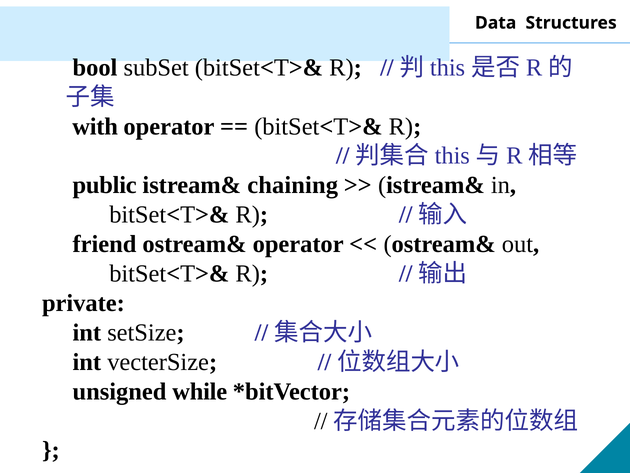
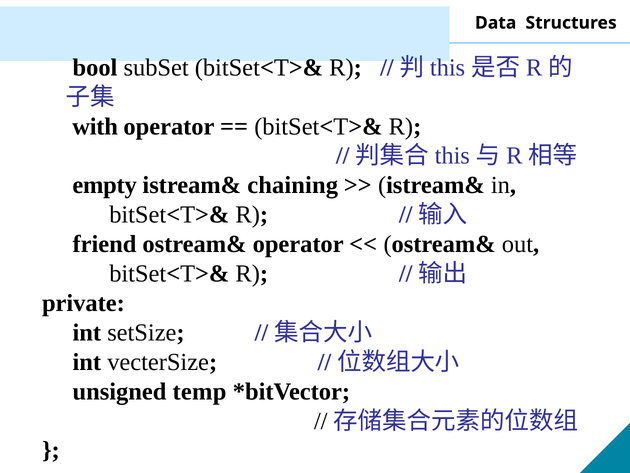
public: public -> empty (105, 185)
while: while -> temp (199, 391)
